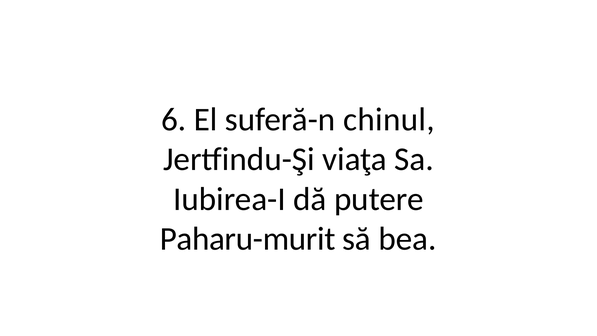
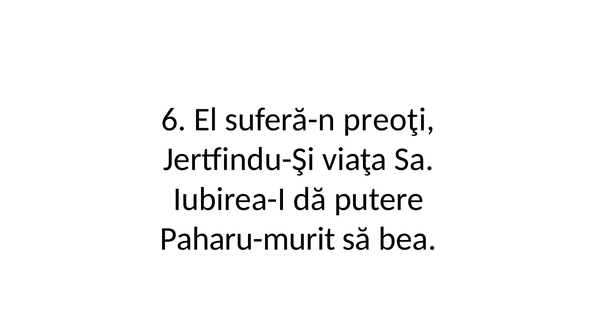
chinul: chinul -> preoţi (389, 120)
